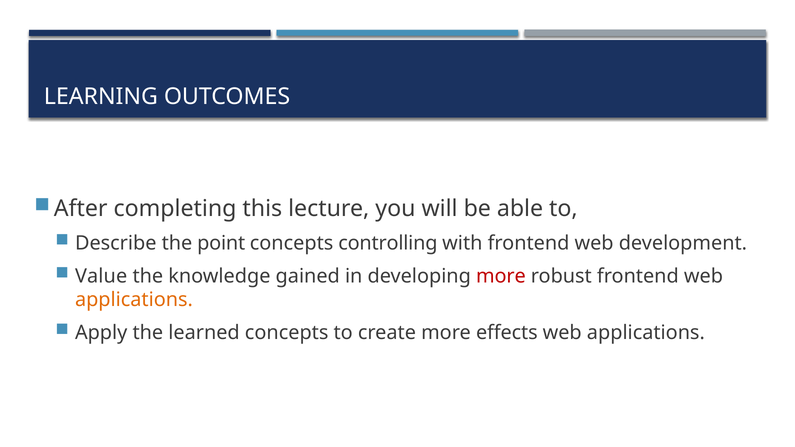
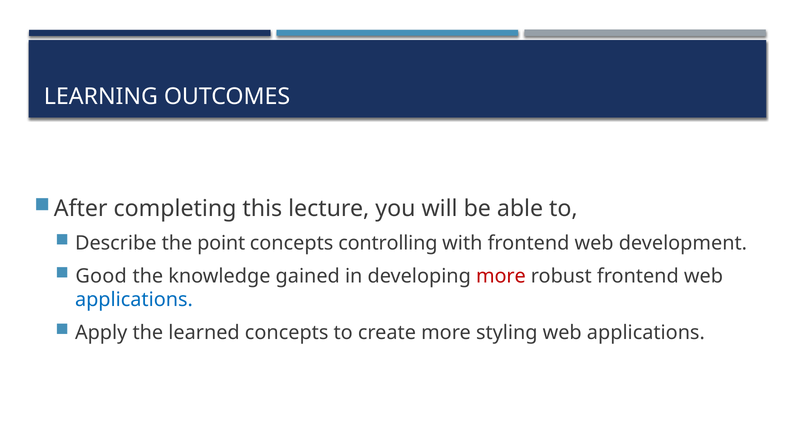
Value: Value -> Good (101, 276)
applications colour: orange -> blue (134, 300)
effects: effects -> styling (507, 333)
